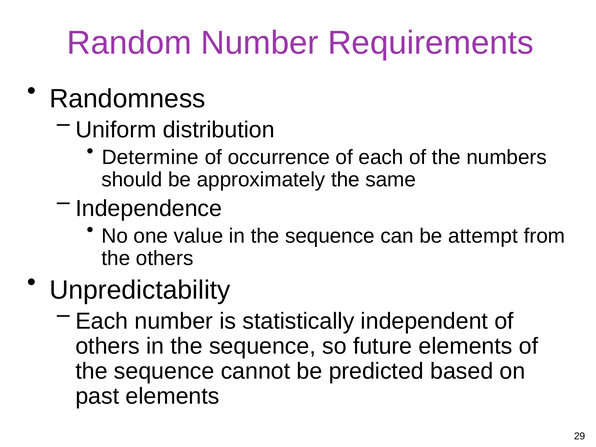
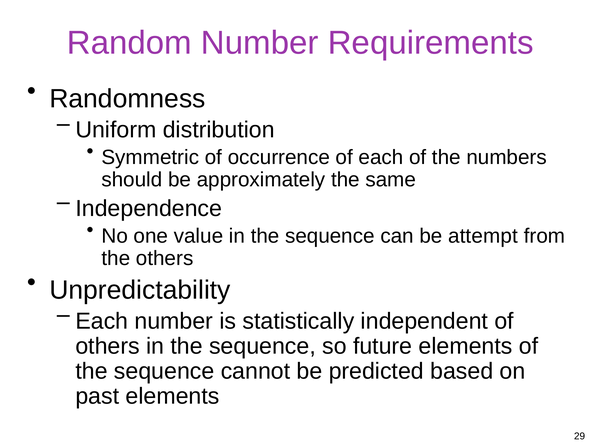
Determine: Determine -> Symmetric (150, 157)
